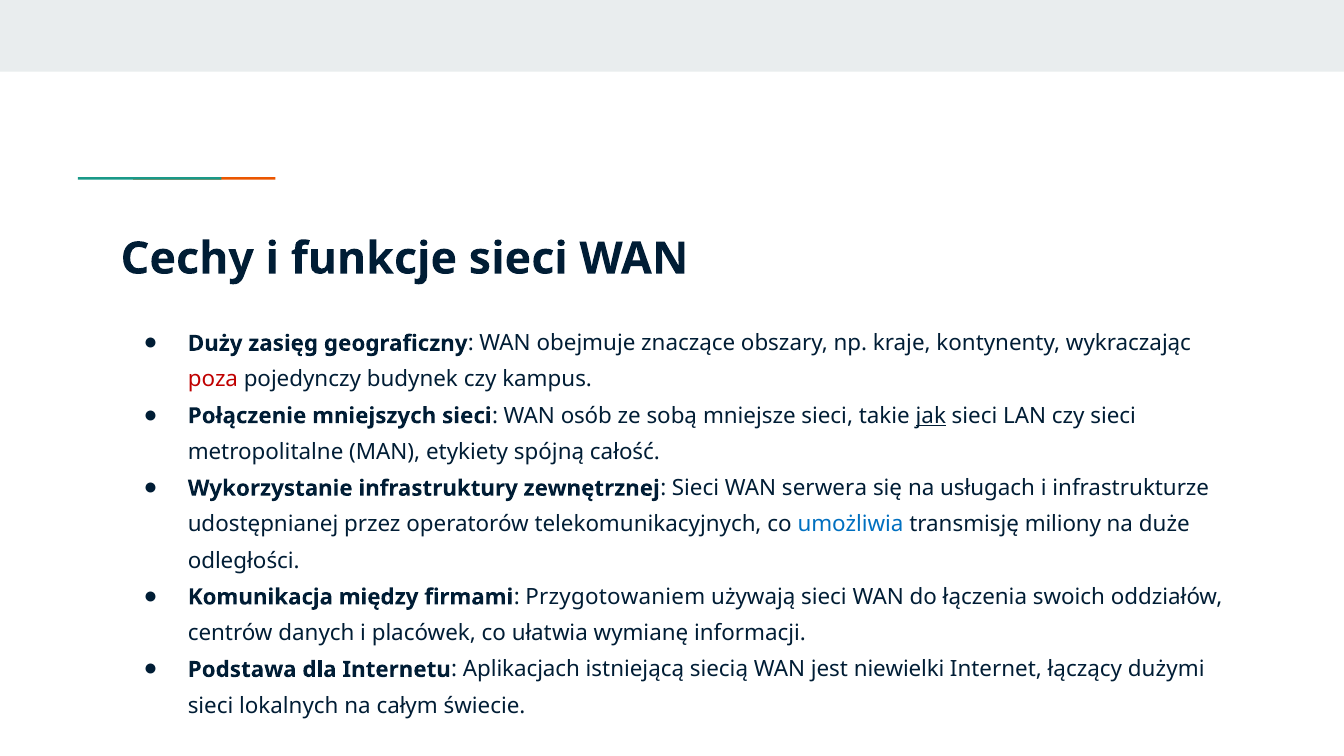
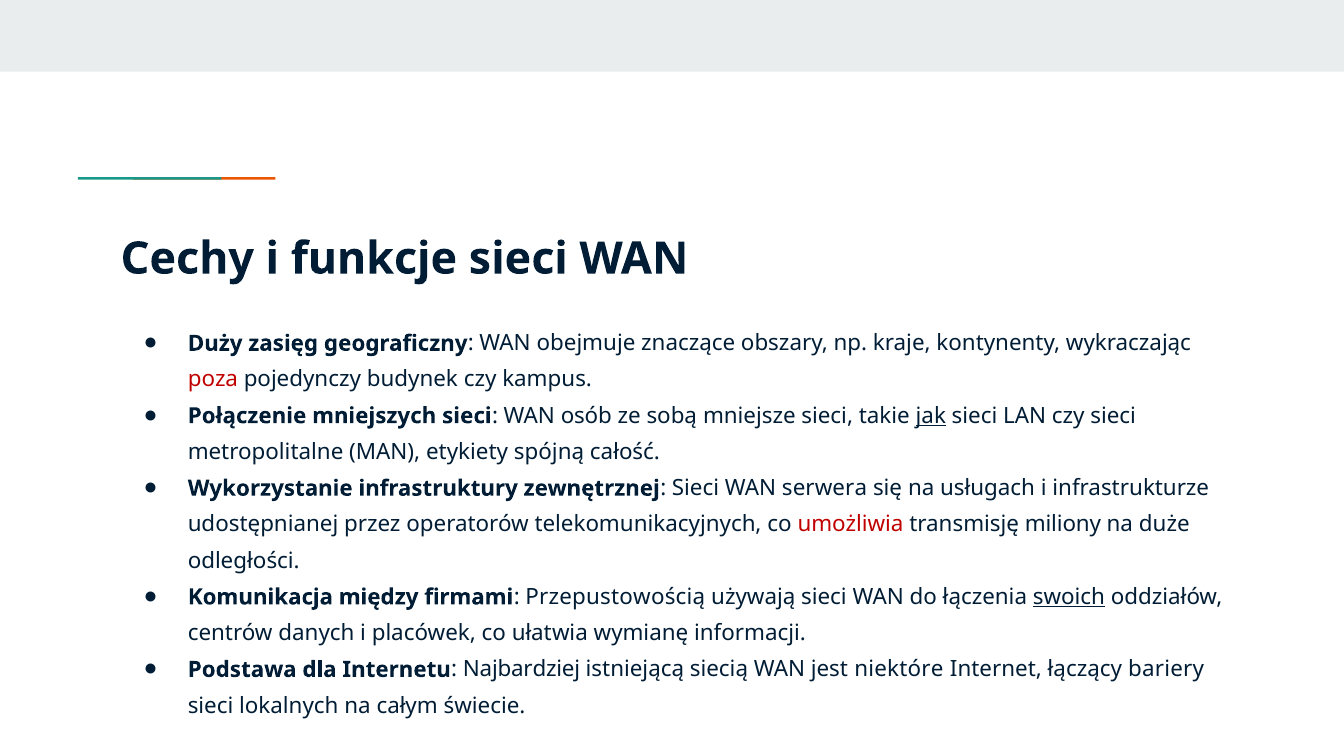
umożliwia colour: blue -> red (850, 525)
Przygotowaniem: Przygotowaniem -> Przepustowością (615, 597)
swoich underline: none -> present (1069, 597)
Aplikacjach: Aplikacjach -> Najbardziej (521, 670)
niewielki: niewielki -> niektóre (899, 670)
dużymi: dużymi -> bariery (1166, 670)
